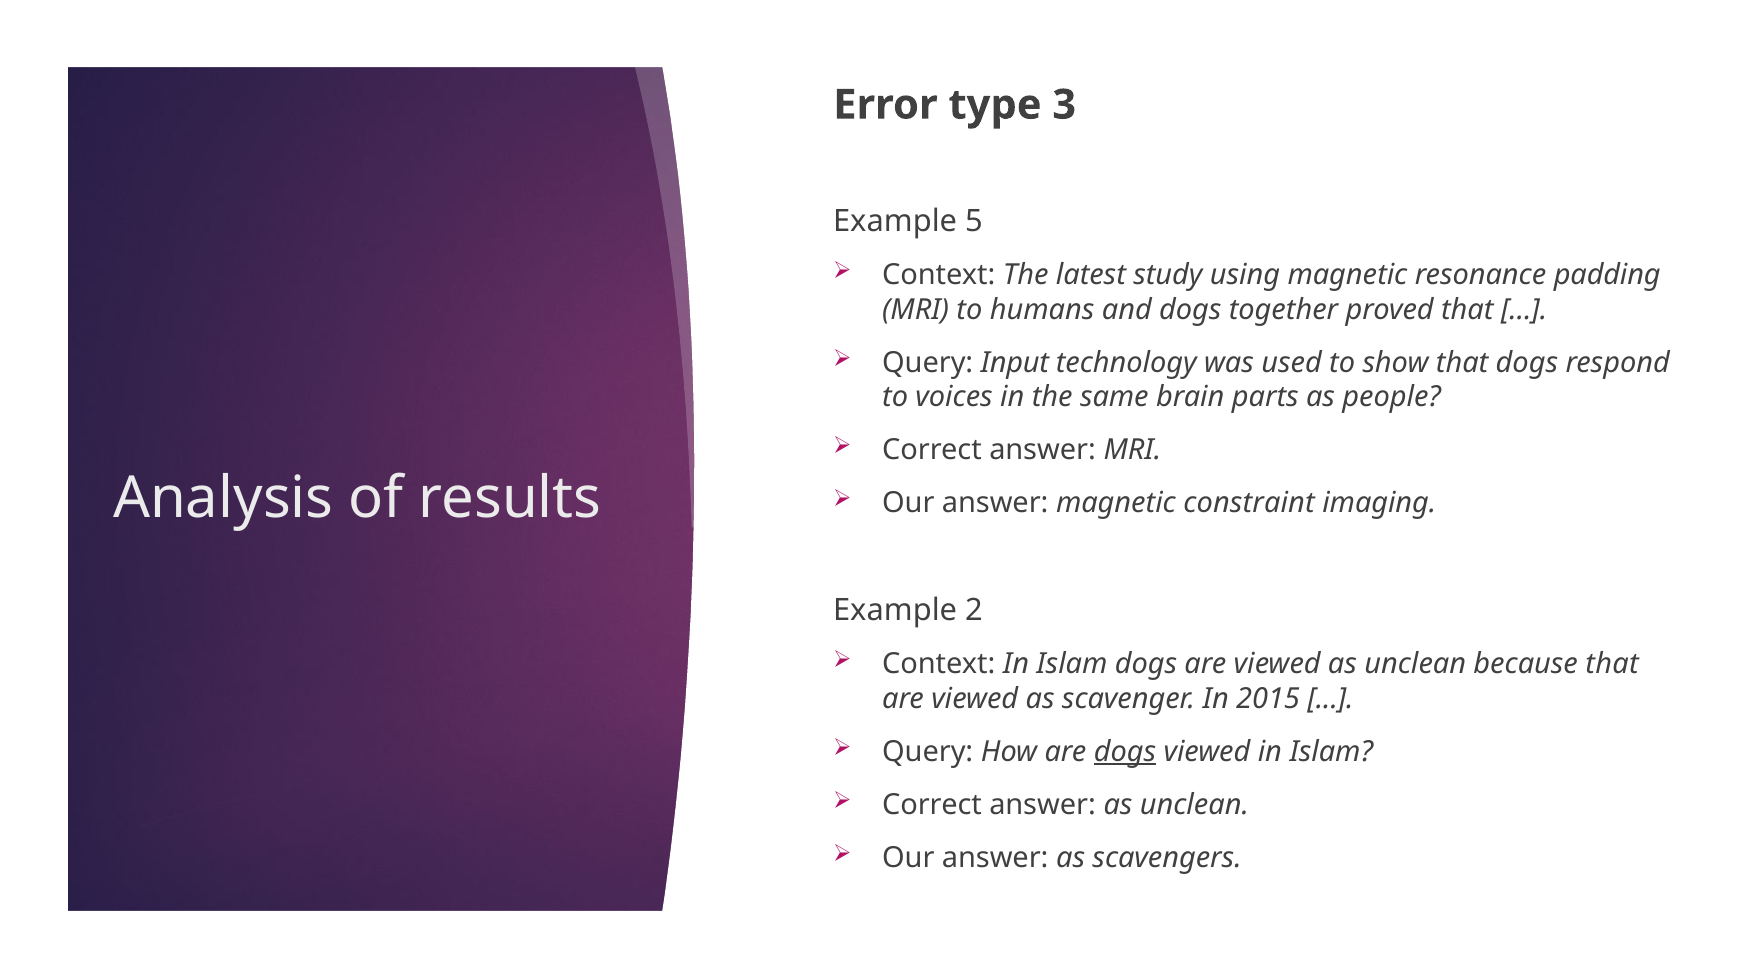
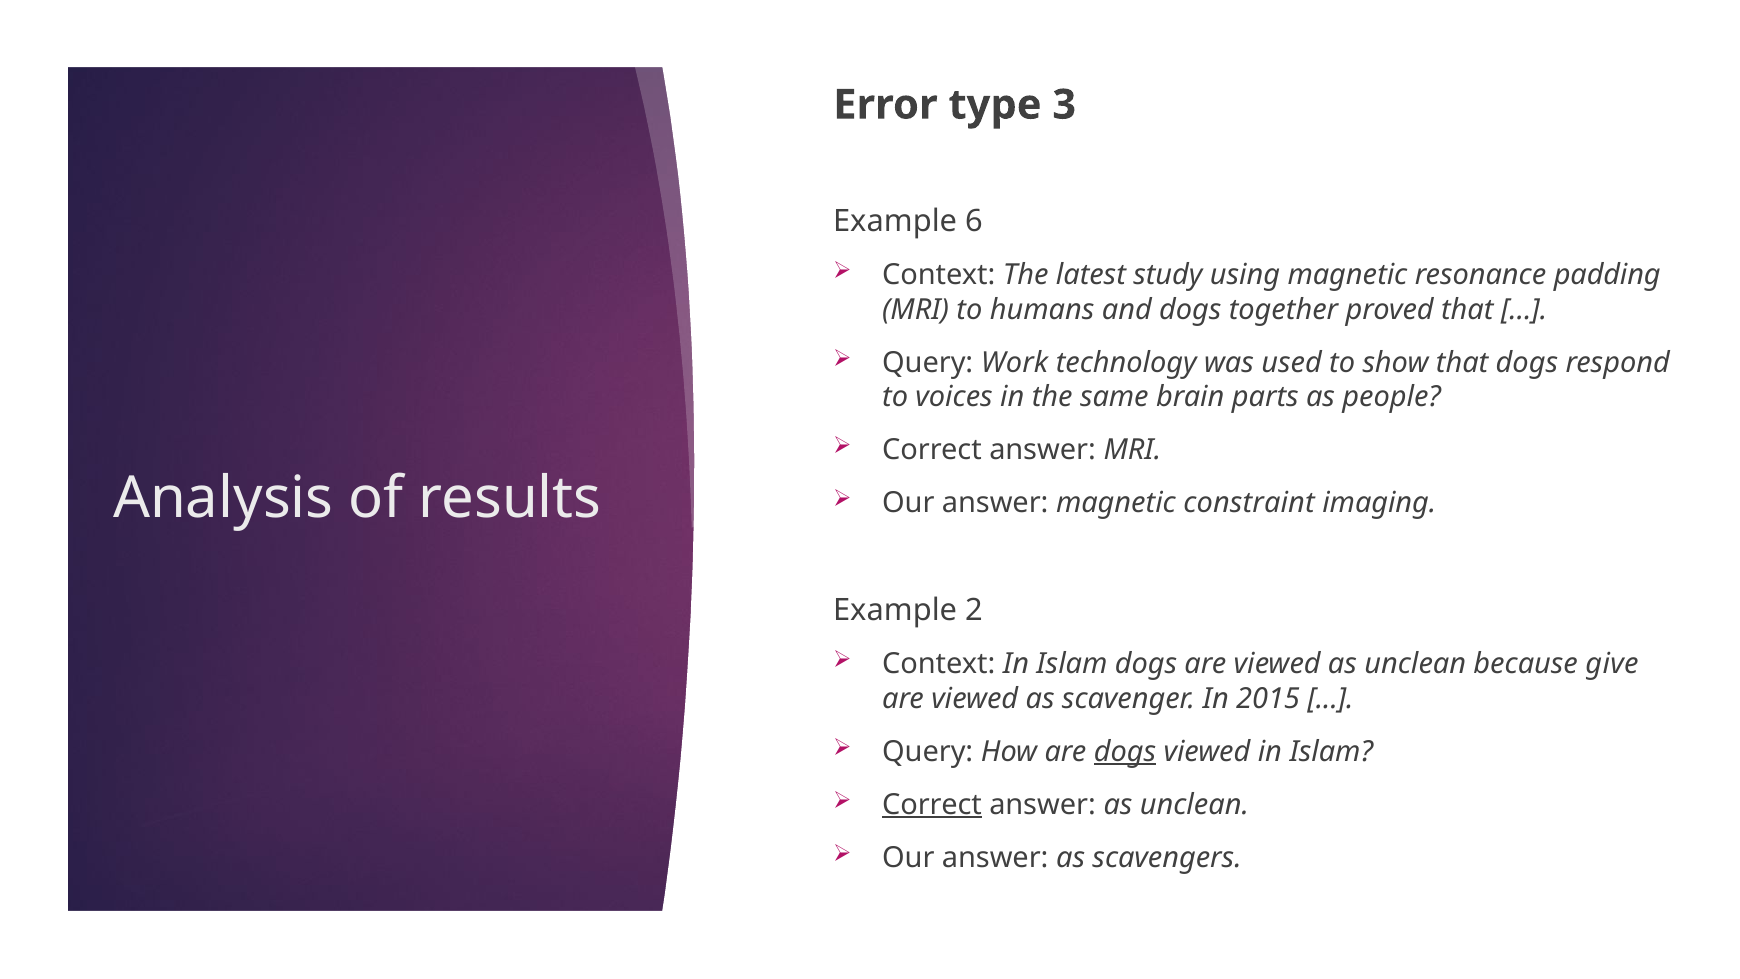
5: 5 -> 6 (974, 221)
Input: Input -> Work (1015, 362)
because that: that -> give (1612, 664)
Correct underline: none -> present (932, 805)
